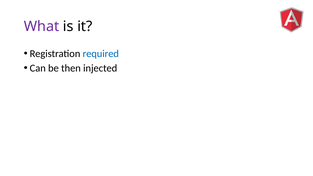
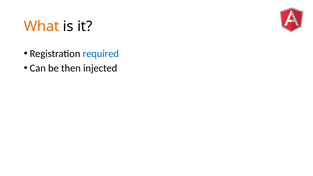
What colour: purple -> orange (42, 26)
